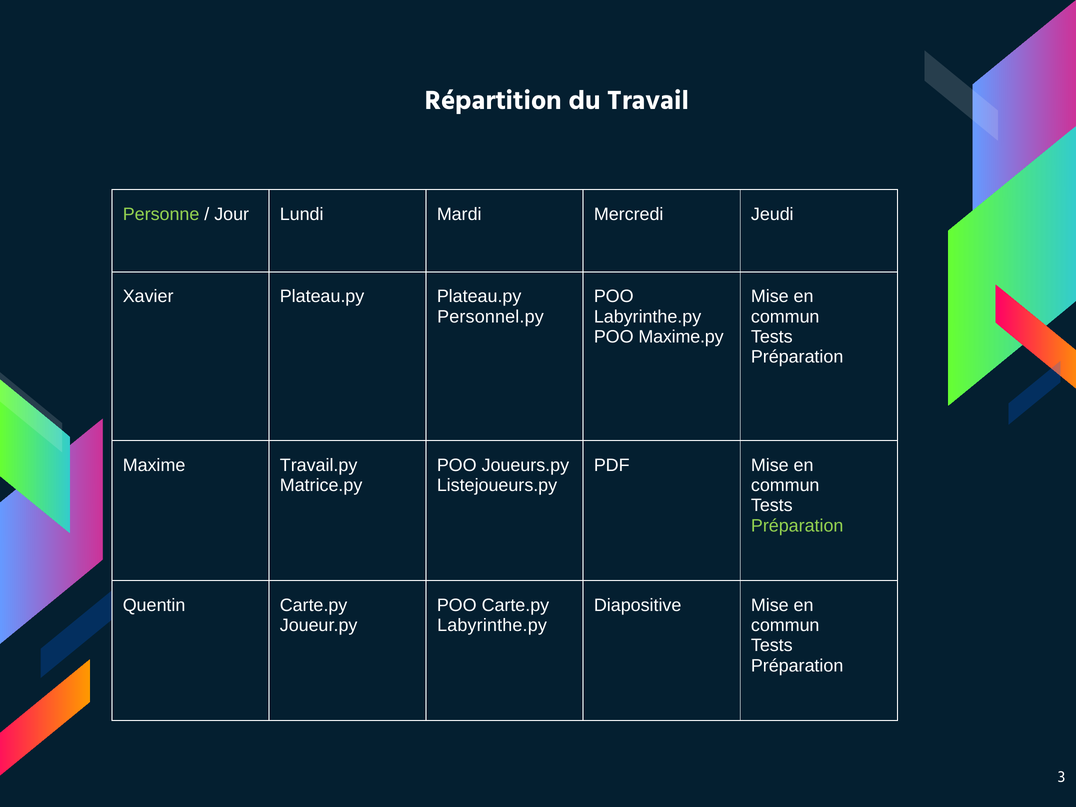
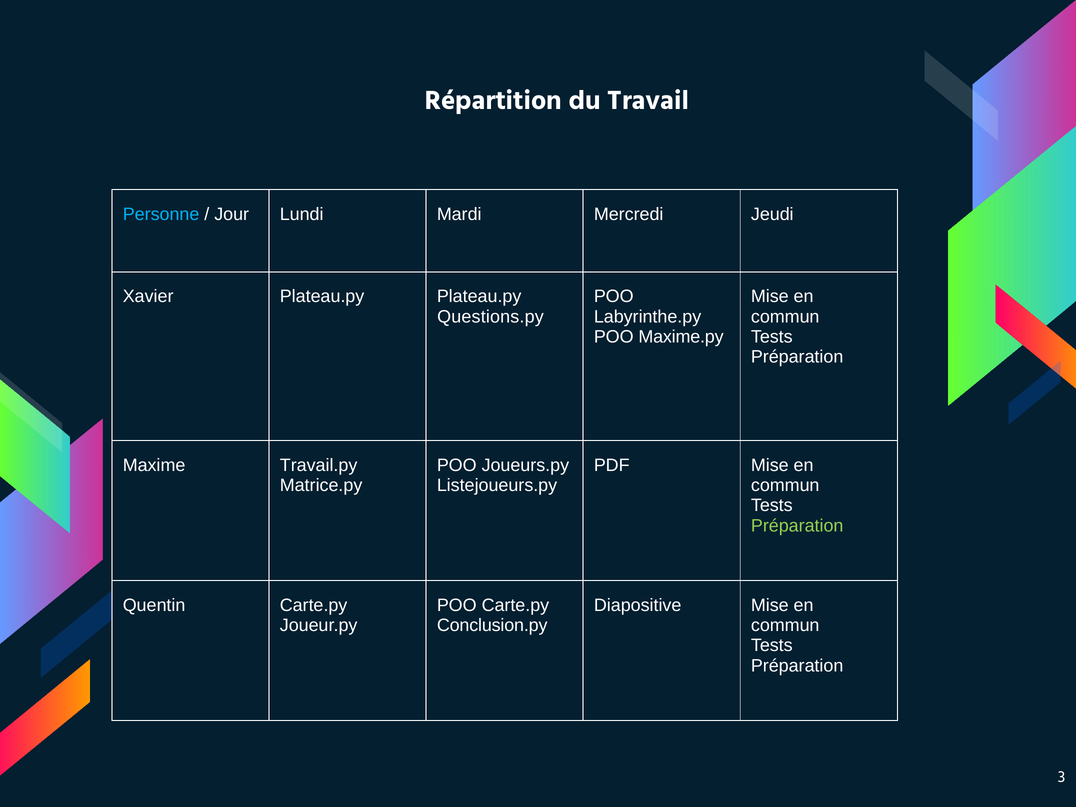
Personne colour: light green -> light blue (161, 214)
Personnel.py: Personnel.py -> Questions.py (490, 317)
Labyrinthe.py: Labyrinthe.py -> Conclusion.py (492, 625)
